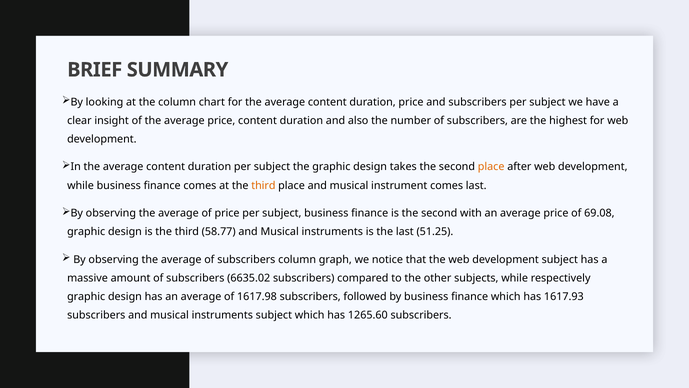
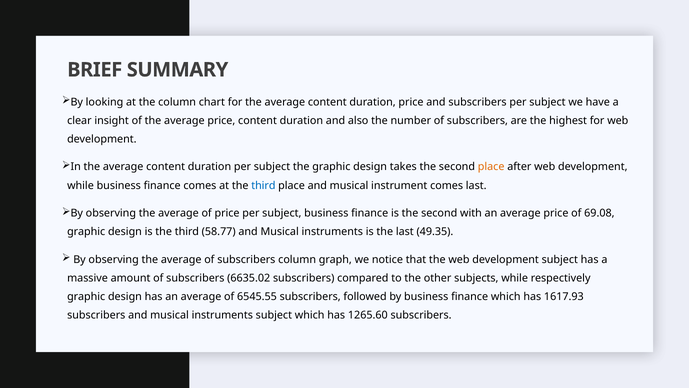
third colour: orange -> blue (263, 185)
51.25: 51.25 -> 49.35 (435, 232)
1617.98: 1617.98 -> 6545.55 (257, 296)
